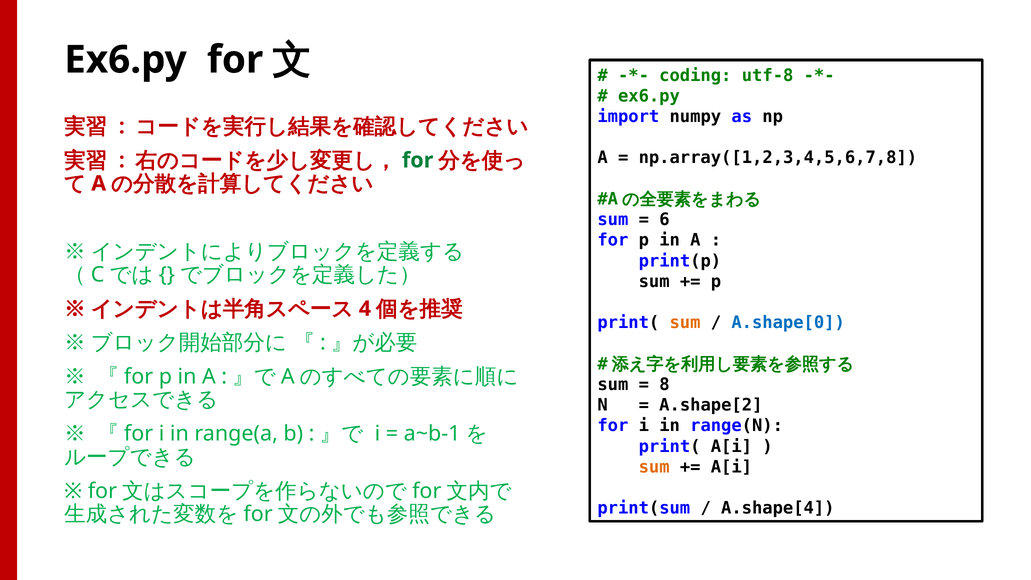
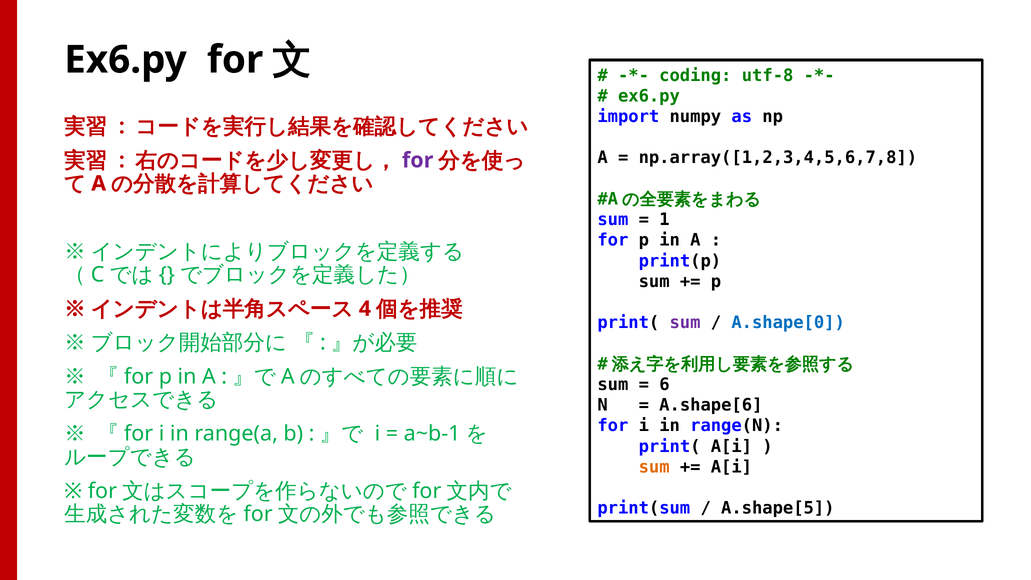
for colour: green -> purple (418, 160)
6: 6 -> 1 (664, 220)
sum colour: orange -> purple (685, 323)
8: 8 -> 6 (664, 385)
A.shape[2: A.shape[2 -> A.shape[6 (711, 405)
A.shape[4: A.shape[4 -> A.shape[5 (778, 508)
